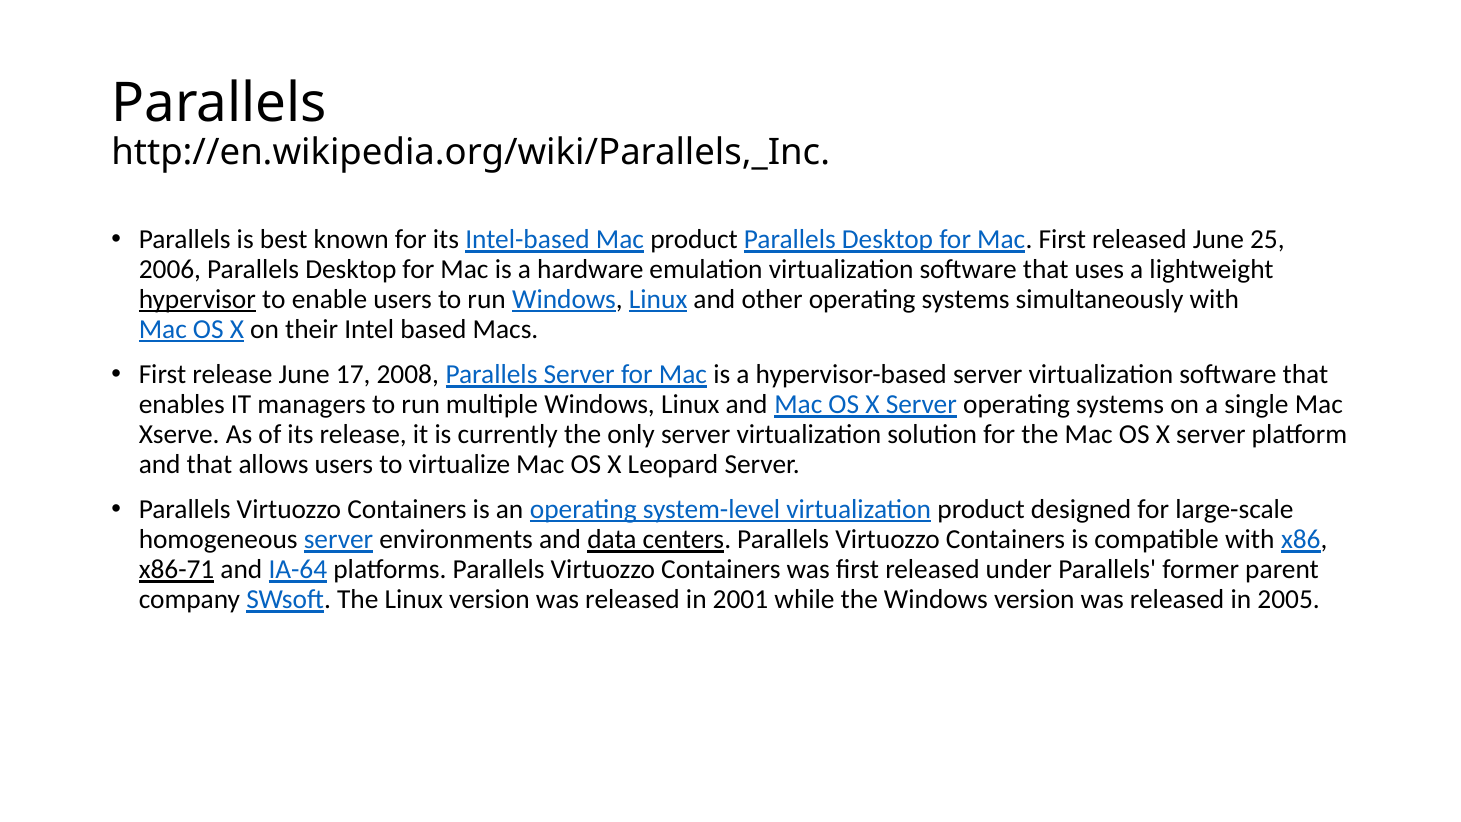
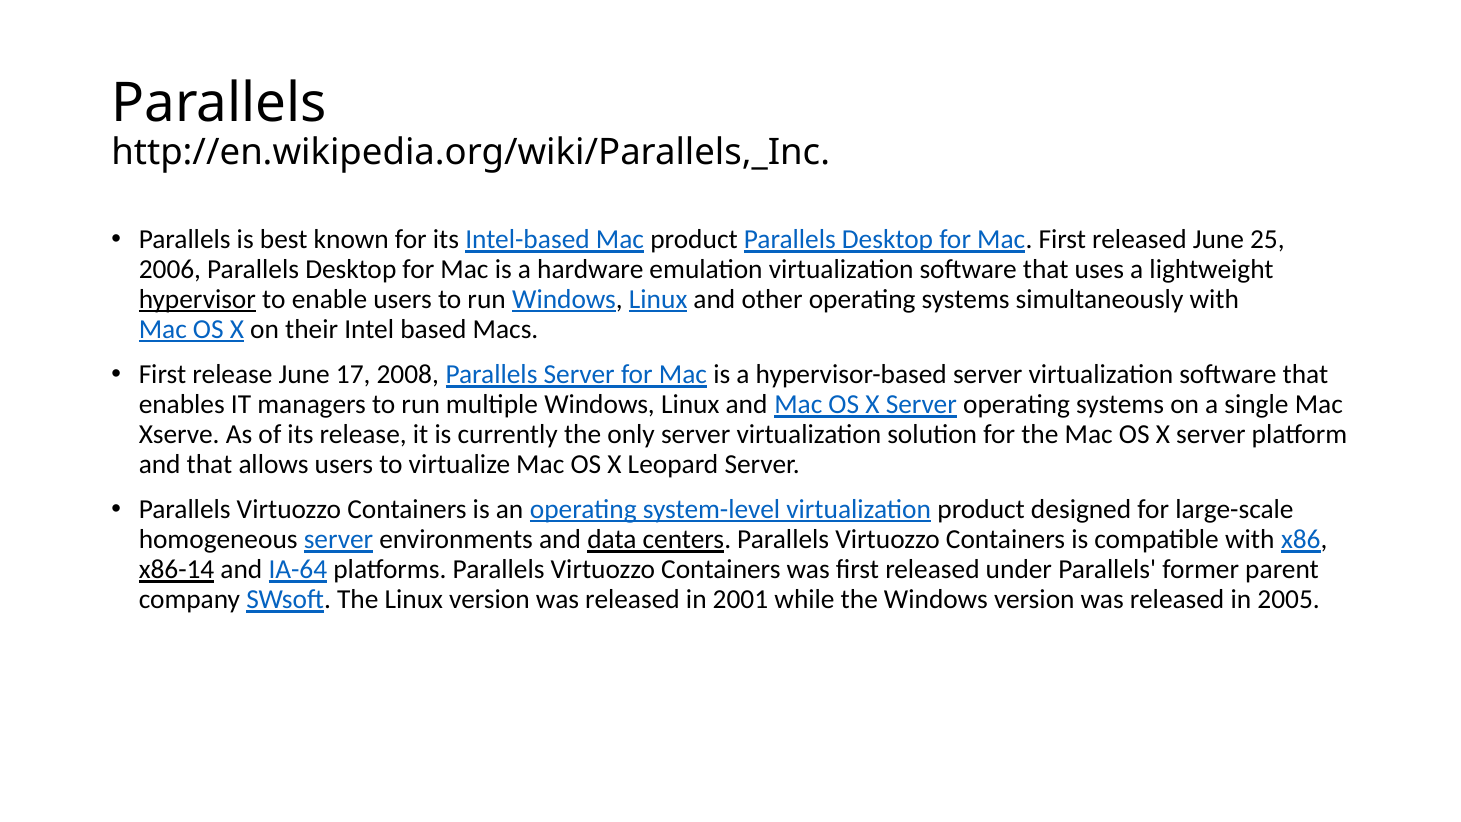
x86-71: x86-71 -> x86-14 (177, 569)
